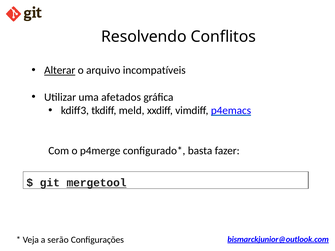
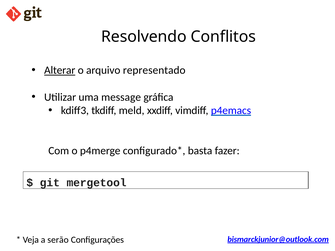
incompatíveis: incompatíveis -> representado (154, 70)
afetados: afetados -> message (121, 97)
mergetool underline: present -> none (97, 183)
